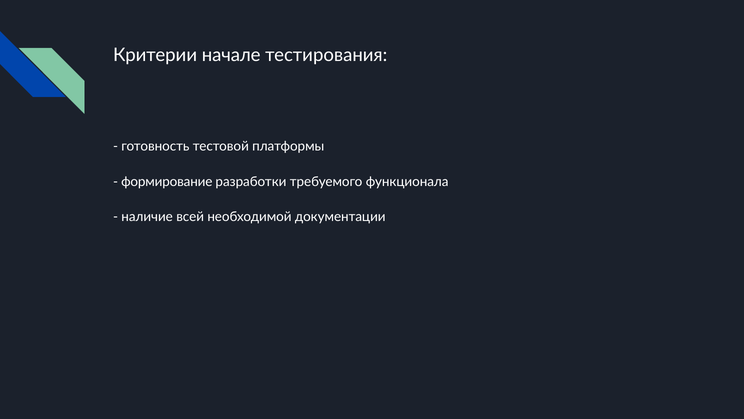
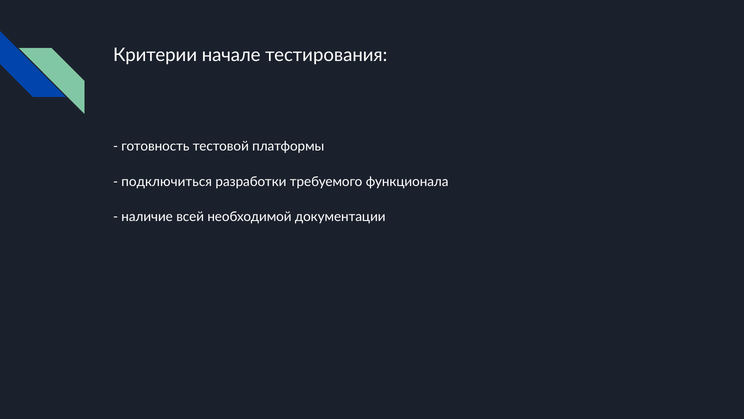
формирование: формирование -> подключиться (167, 181)
